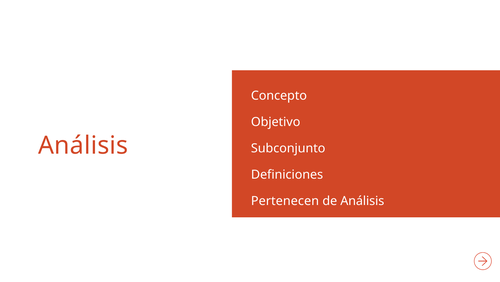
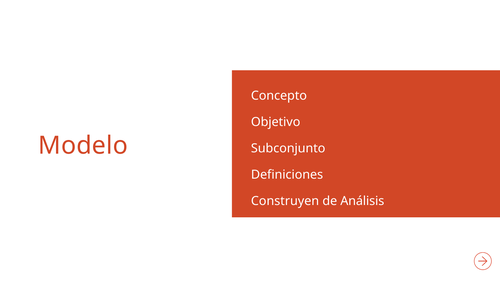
Análisis: Análisis -> Modelo (83, 145)
Pertenecen: Pertenecen -> Construyen (285, 200)
